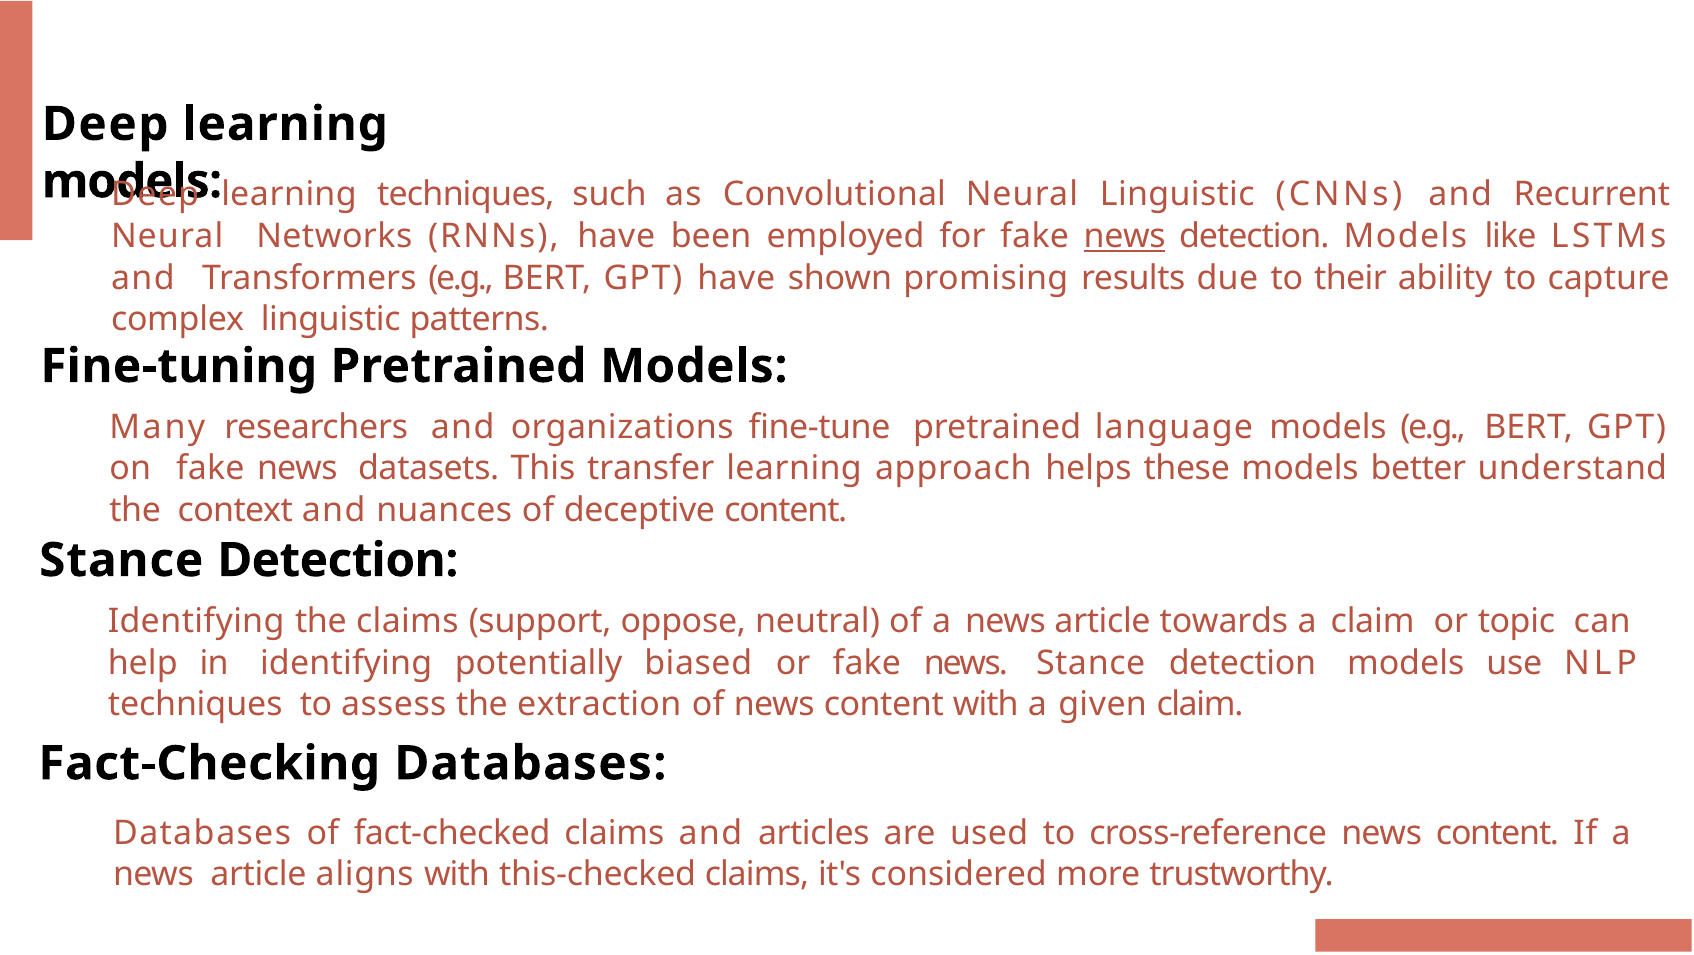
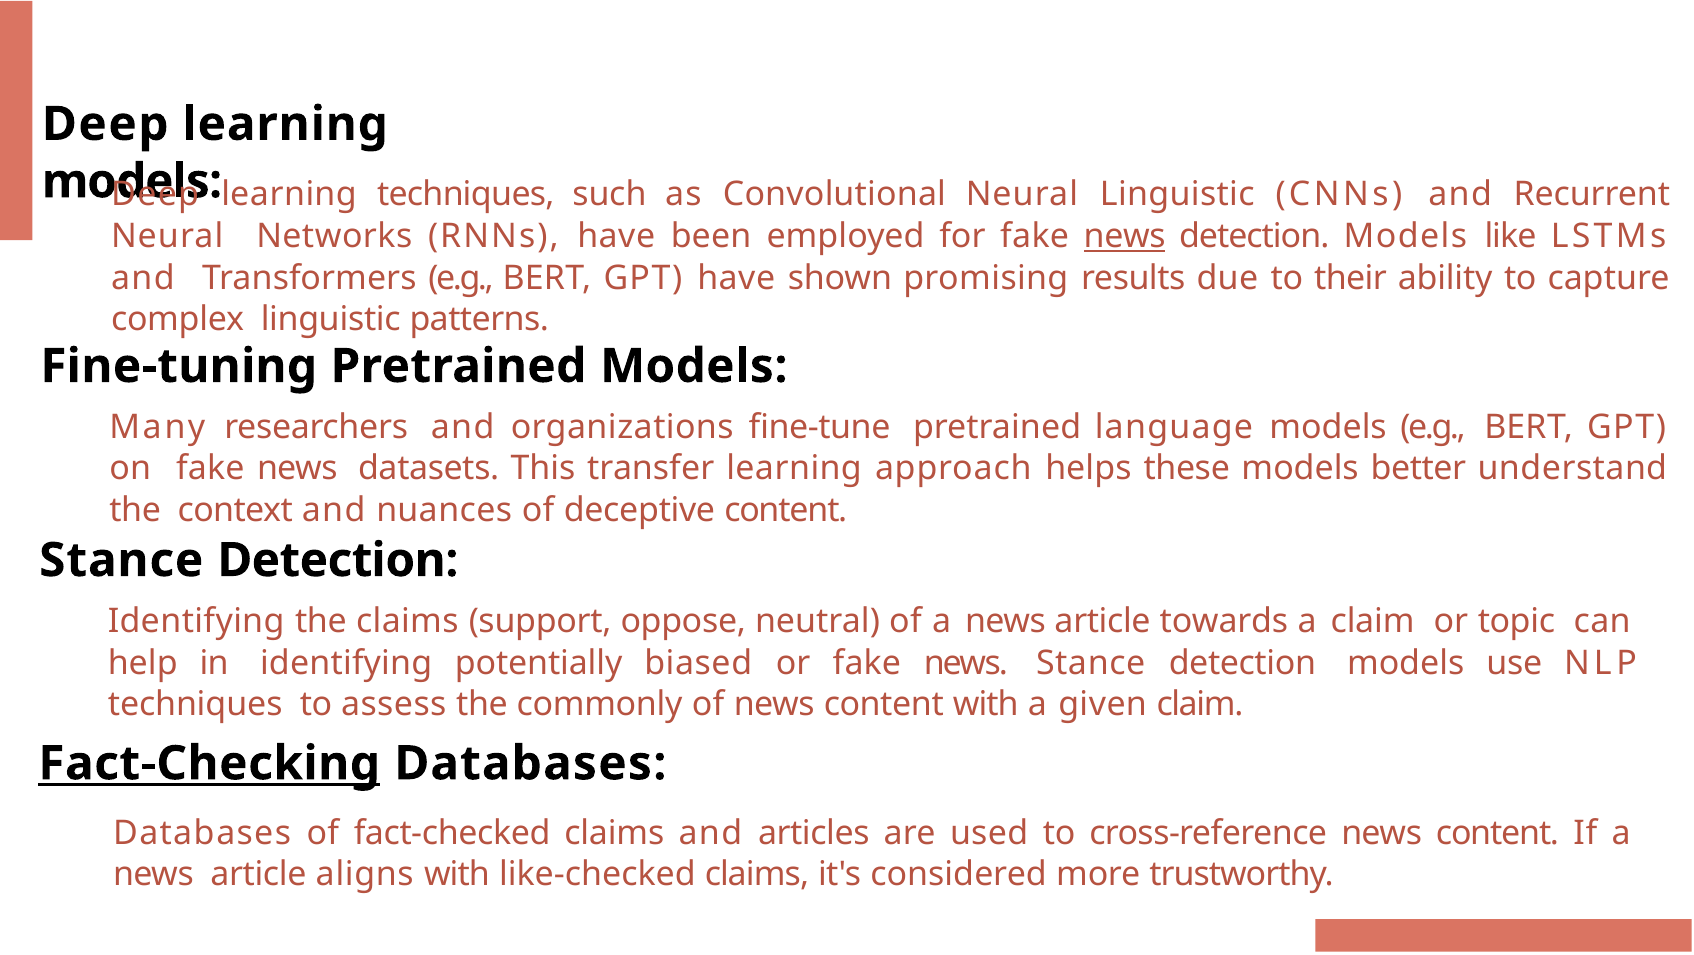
extraction: extraction -> commonly (600, 705)
Fact-Checking underline: none -> present (209, 764)
this-checked: this-checked -> like-checked (597, 874)
